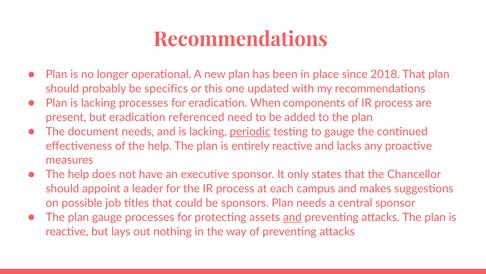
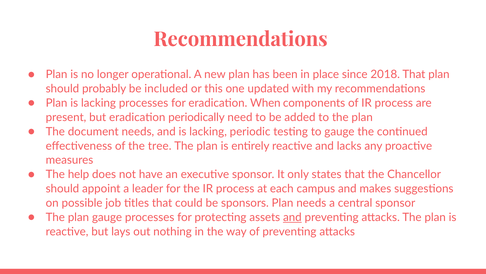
specifics: specifics -> included (166, 89)
referenced: referenced -> periodically (196, 117)
periodic underline: present -> none (250, 131)
of the help: help -> tree (160, 146)
